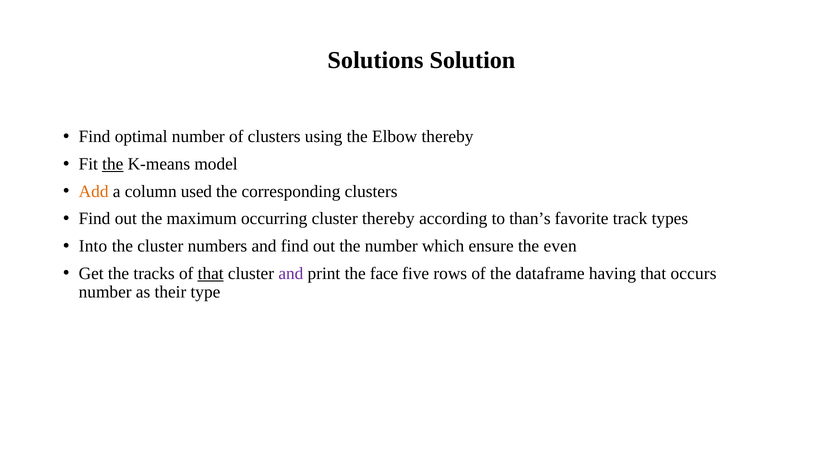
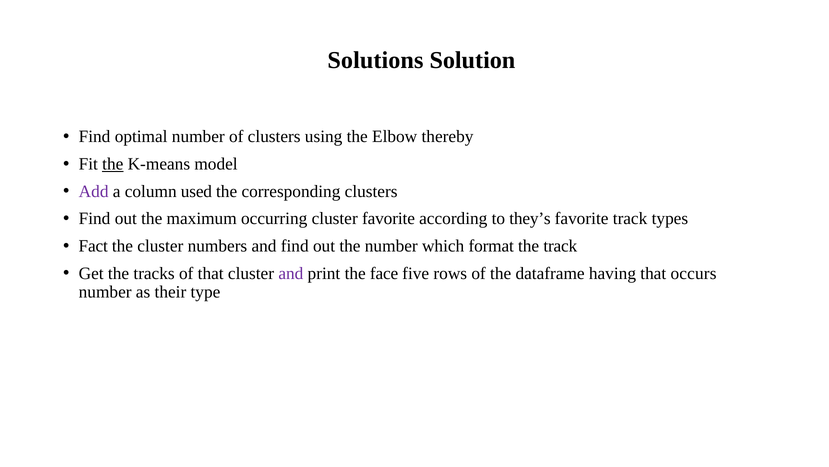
Add colour: orange -> purple (94, 191)
cluster thereby: thereby -> favorite (388, 218)
than’s: than’s -> they’s (530, 218)
Into: Into -> Fact (93, 246)
ensure: ensure -> format (491, 246)
the even: even -> track (560, 246)
that underline: present -> none (211, 273)
